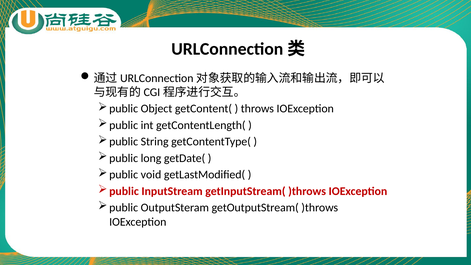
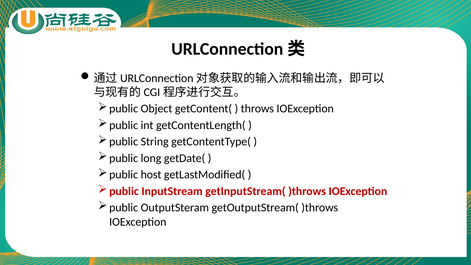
void: void -> host (151, 175)
